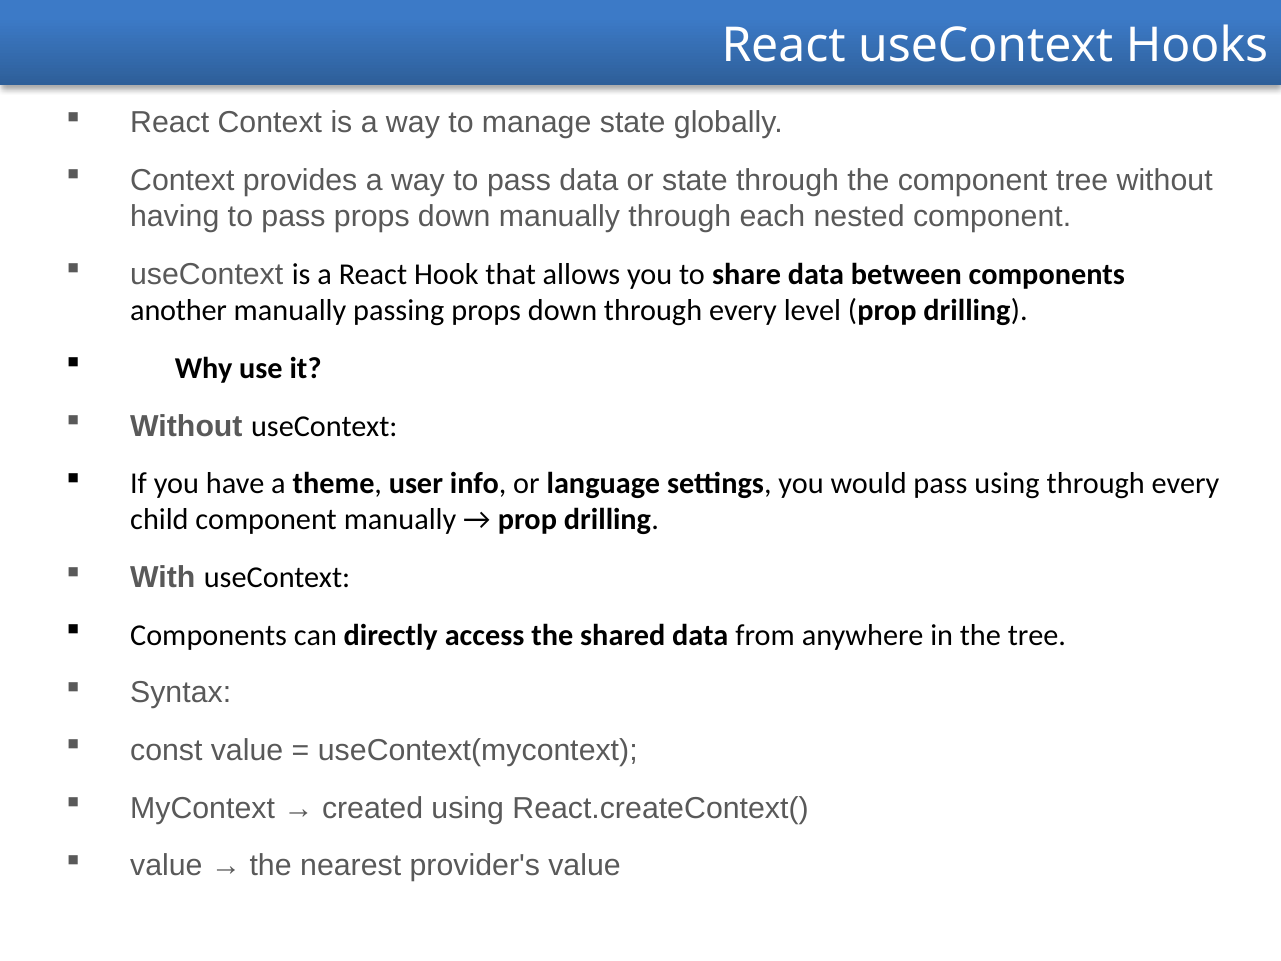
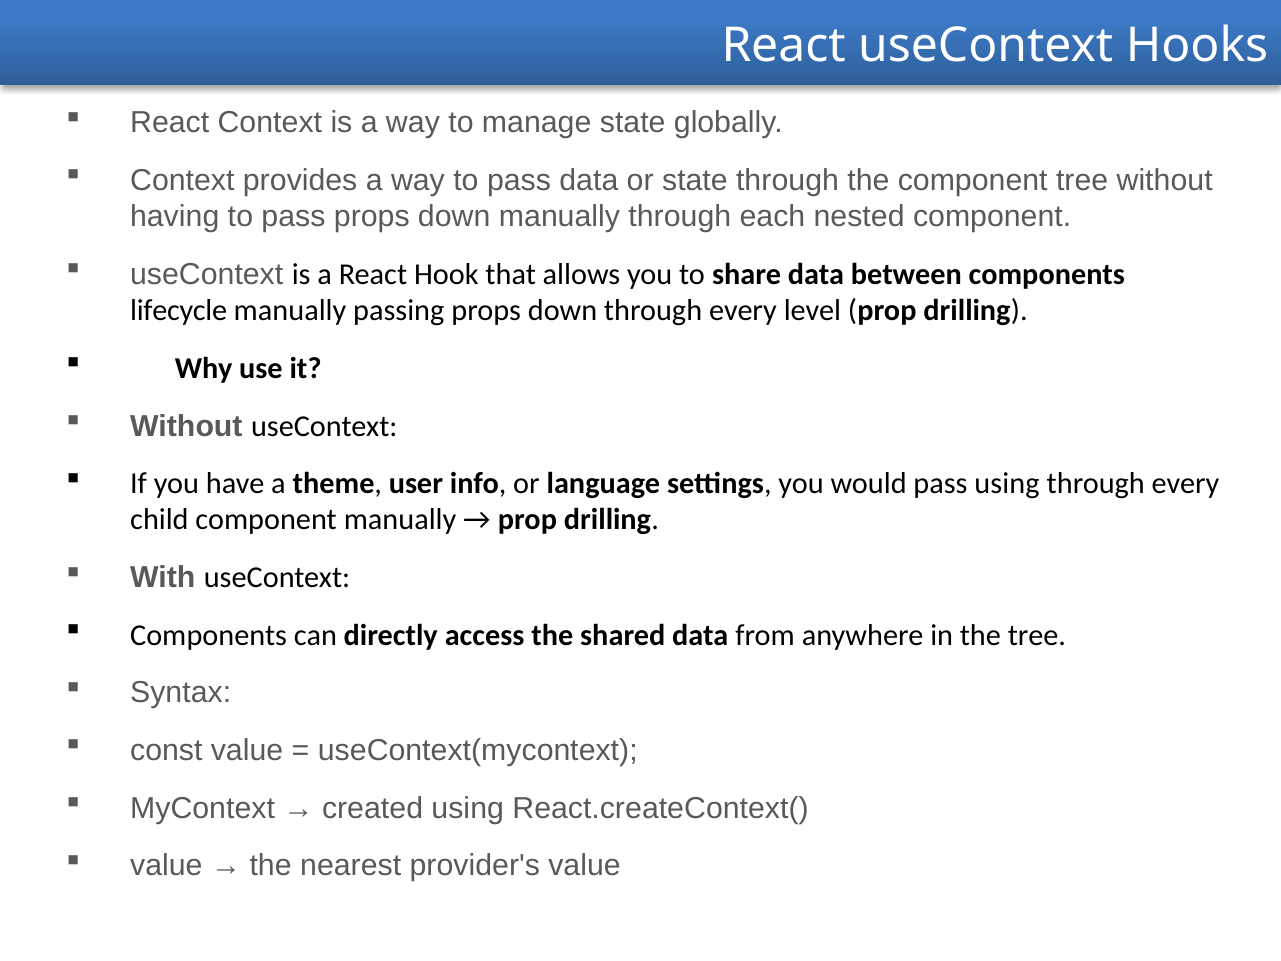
another: another -> lifecycle (179, 311)
